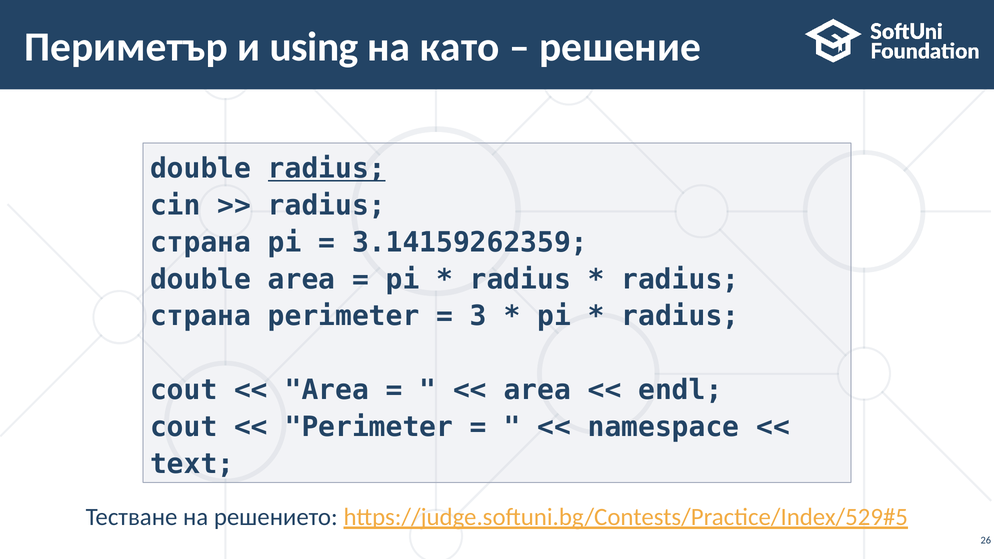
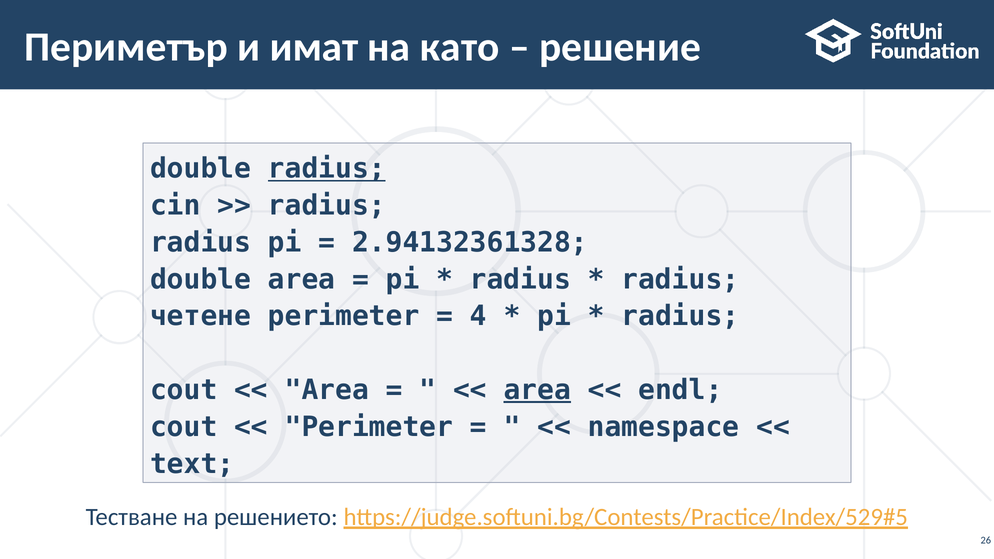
using: using -> имат (314, 47)
страна: страна -> radius (201, 243)
3.14159262359: 3.14159262359 -> 2.94132361328 (470, 243)
страна: страна -> четене (201, 316)
3: 3 -> 4 (478, 316)
area underline: none -> present (537, 390)
